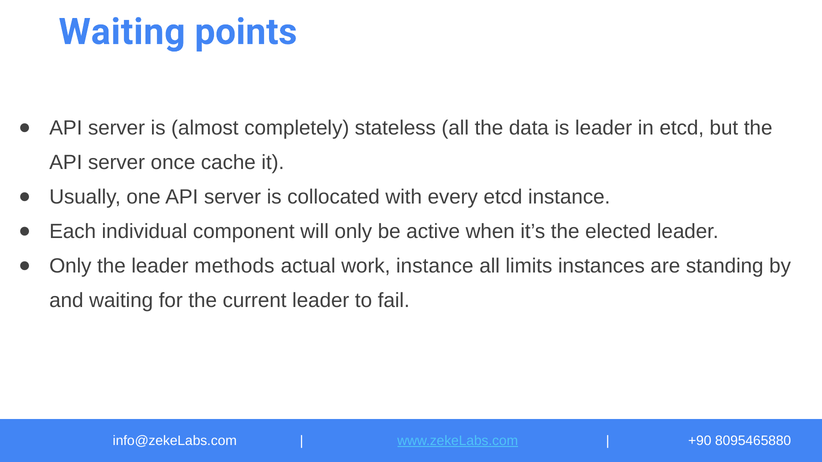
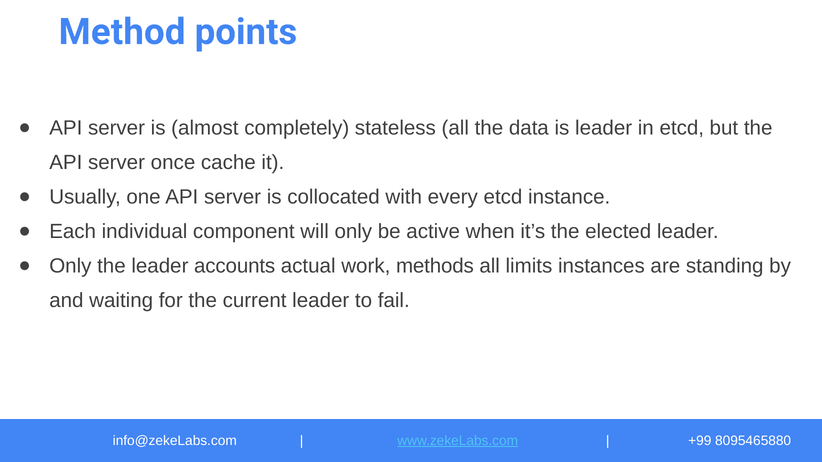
Waiting: Waiting -> Method (122, 32)
methods: methods -> accounts (235, 266)
work instance: instance -> methods (435, 266)
+90: +90 -> +99 (700, 441)
